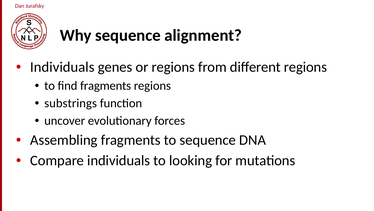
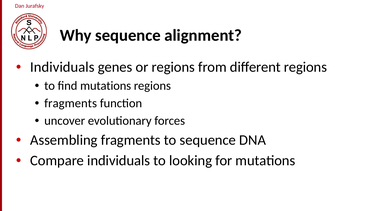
find fragments: fragments -> mutations (106, 85)
substrings: substrings -> fragments (71, 103)
